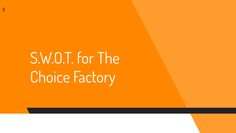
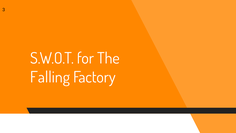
Choice: Choice -> Falling (50, 77)
